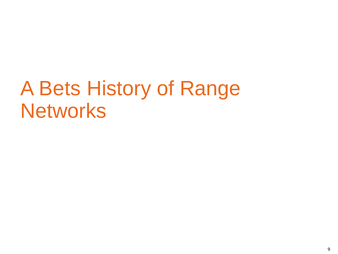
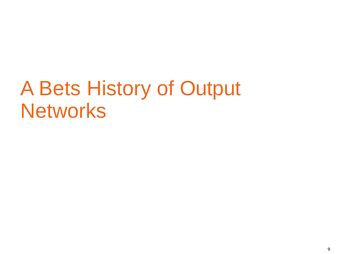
Range: Range -> Output (210, 88)
